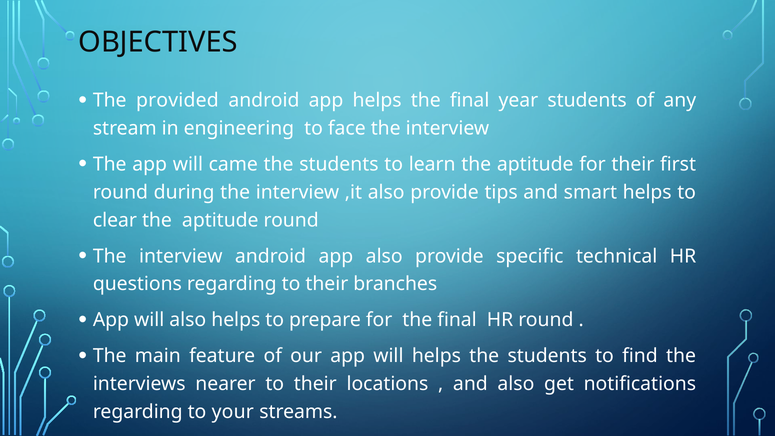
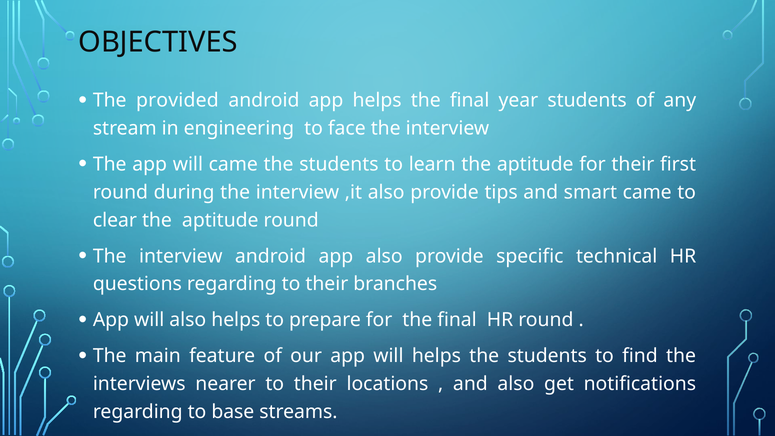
smart helps: helps -> came (647, 192)
your: your -> base (233, 412)
